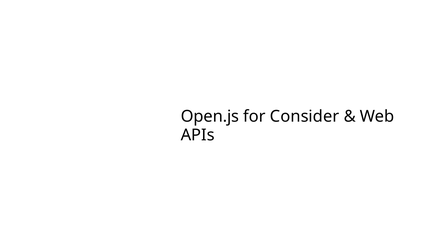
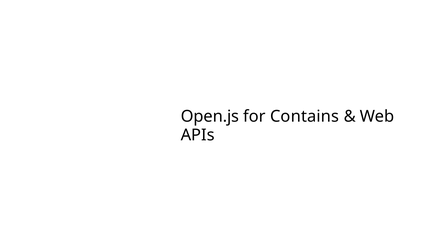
Consider: Consider -> Contains (305, 117)
